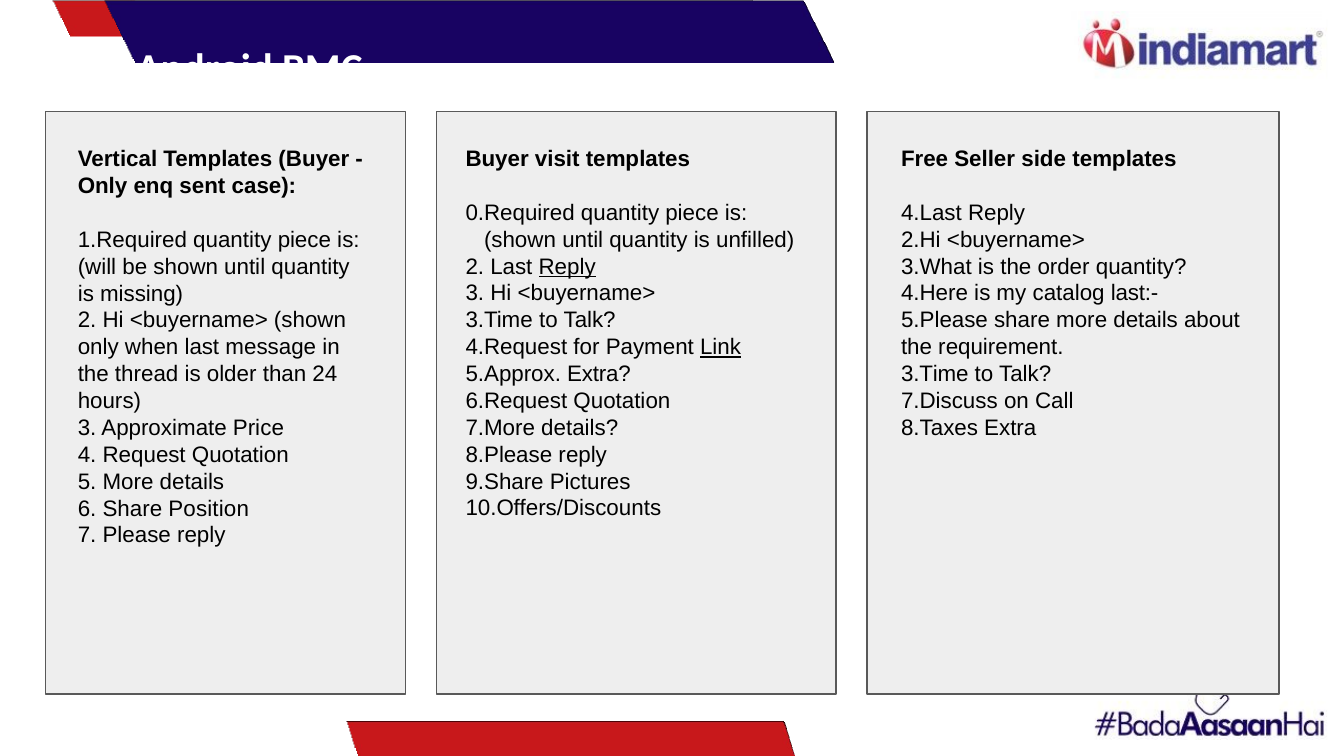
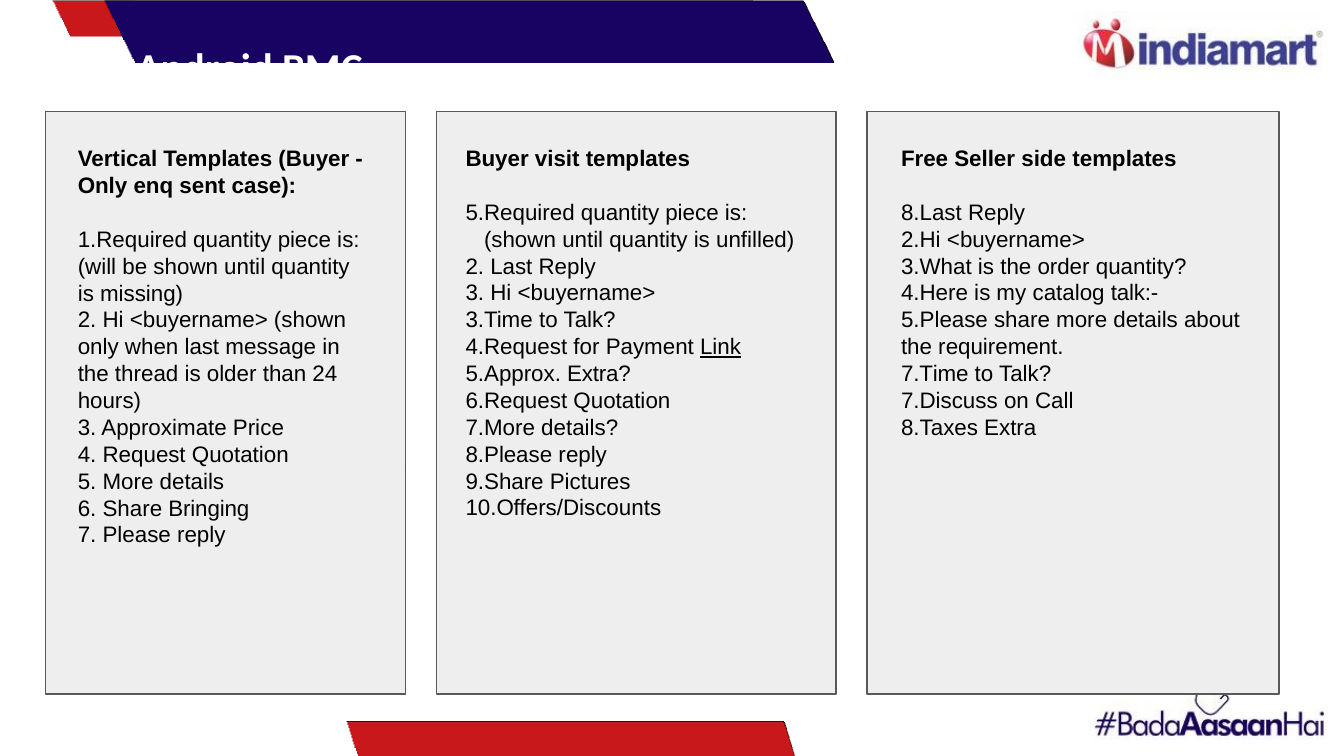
0.Required: 0.Required -> 5.Required (520, 213)
4.Last: 4.Last -> 8.Last (931, 213)
Reply underline: present -> none (567, 267)
last:-: last:- -> talk:- (1135, 293)
3.Time: 3.Time -> 7.Time (935, 374)
Position: Position -> Bringing (209, 508)
